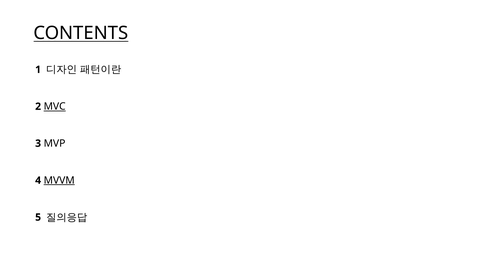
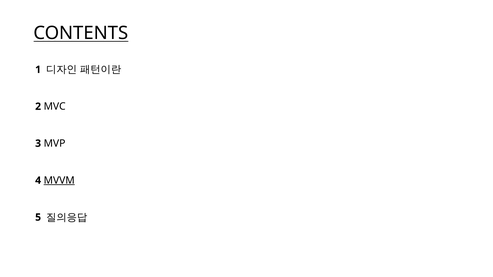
MVC underline: present -> none (55, 107)
